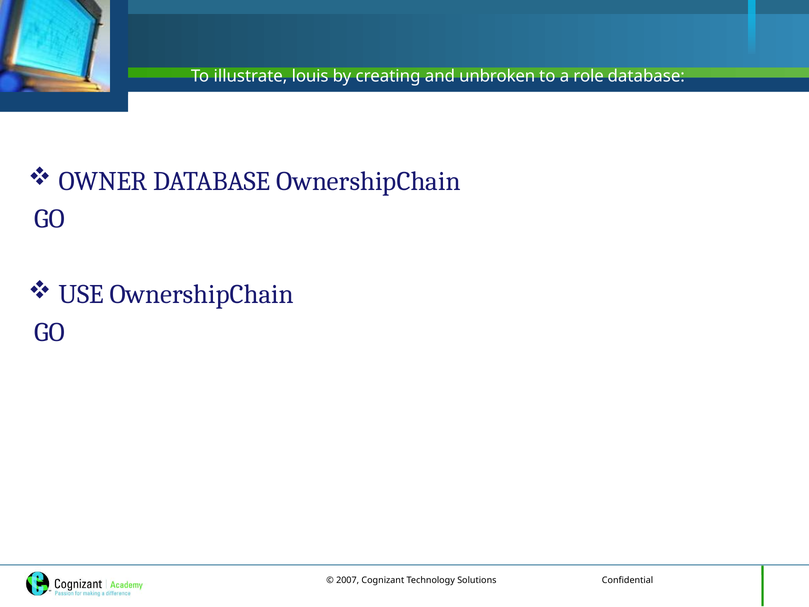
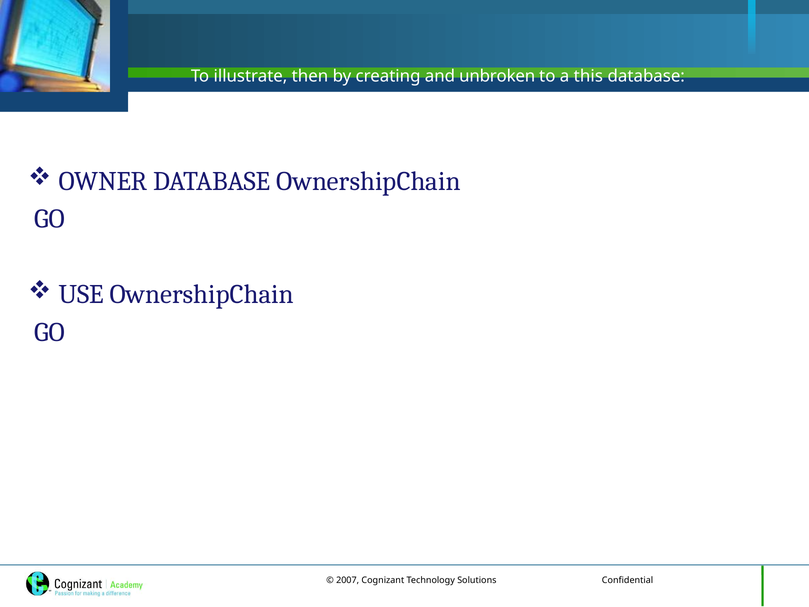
louis: louis -> then (310, 76)
role: role -> this (588, 76)
